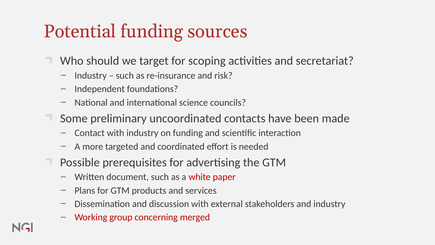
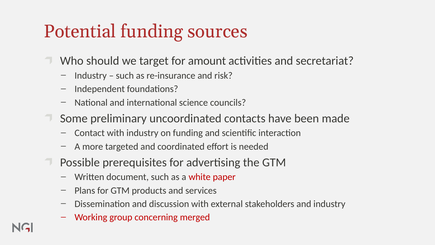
scoping: scoping -> amount (207, 61)
